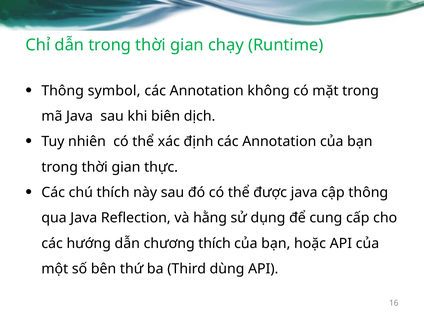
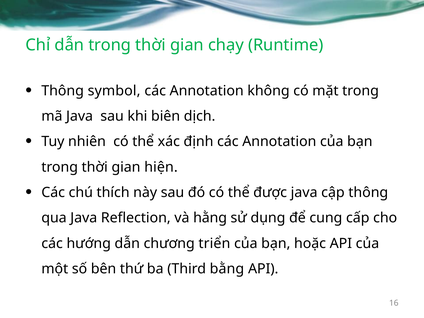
thực: thực -> hiện (161, 167)
chương thích: thích -> triển (214, 243)
dùng: dùng -> bằng (227, 269)
